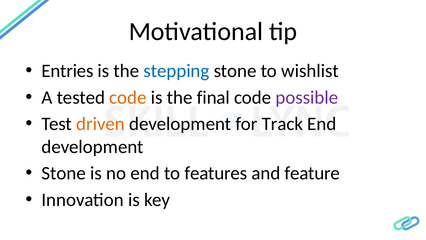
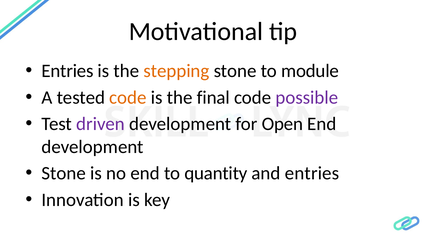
stepping colour: blue -> orange (176, 71)
wishlist: wishlist -> module (310, 71)
driven colour: orange -> purple (101, 124)
Track: Track -> Open (282, 124)
features: features -> quantity (216, 173)
and feature: feature -> entries (312, 173)
